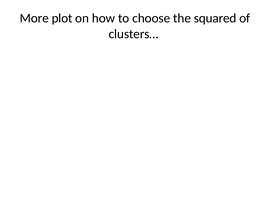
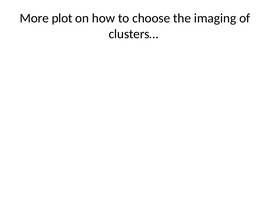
squared: squared -> imaging (215, 18)
